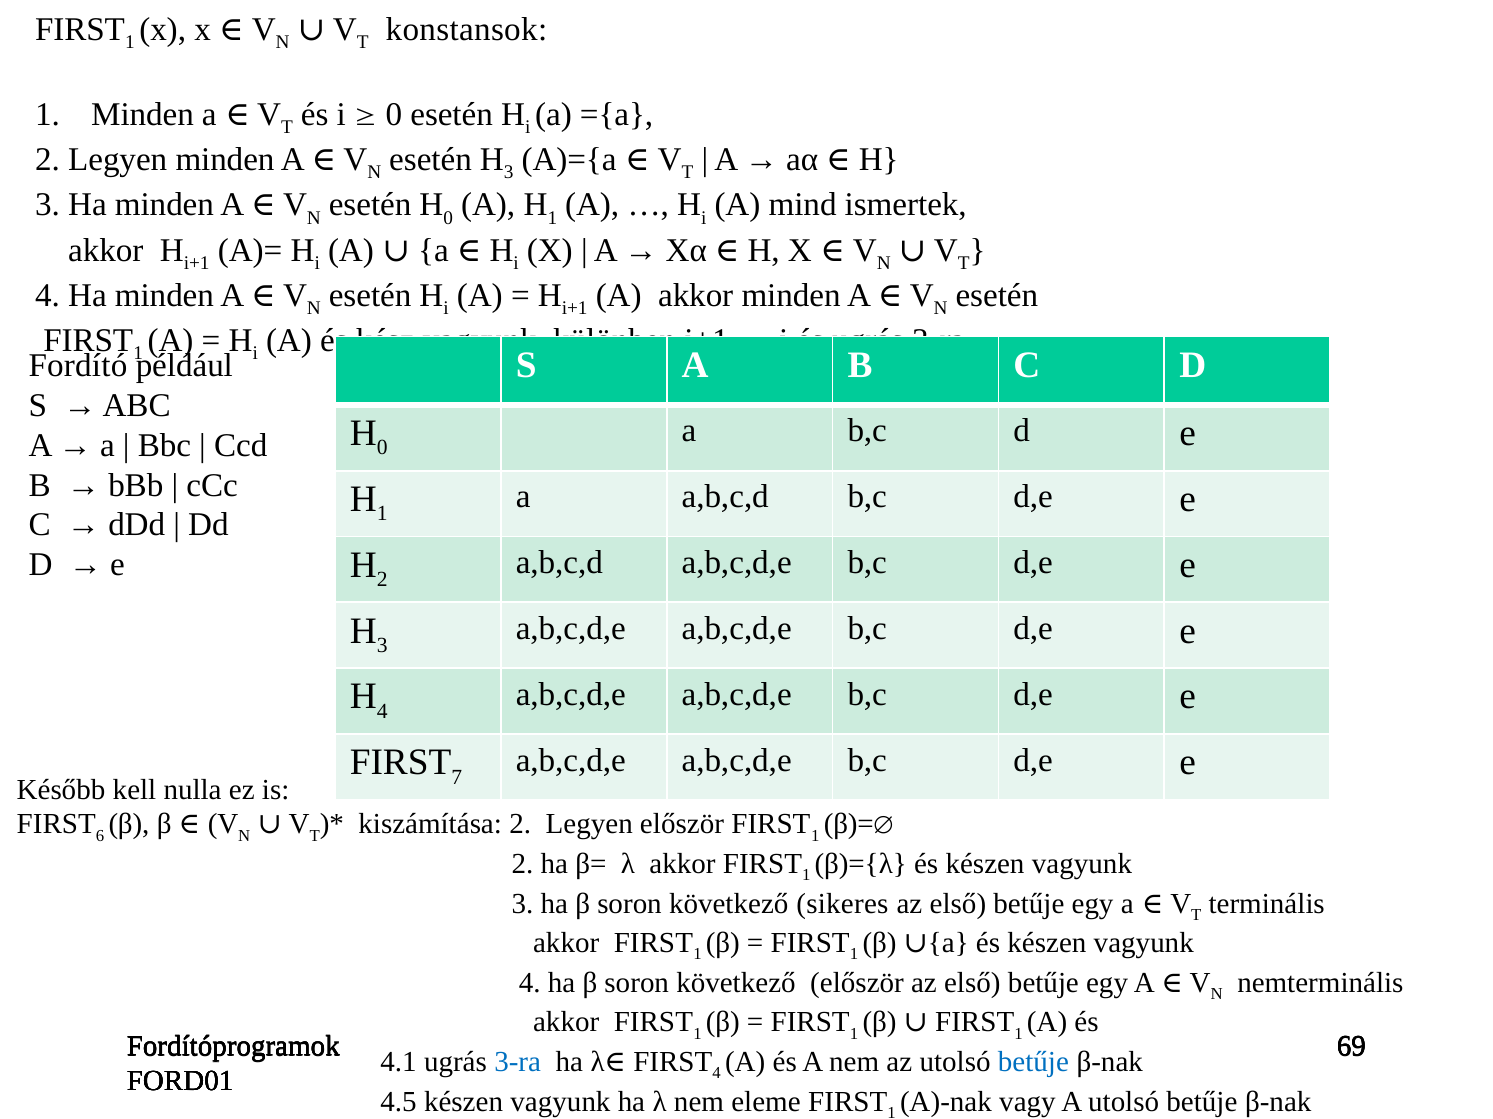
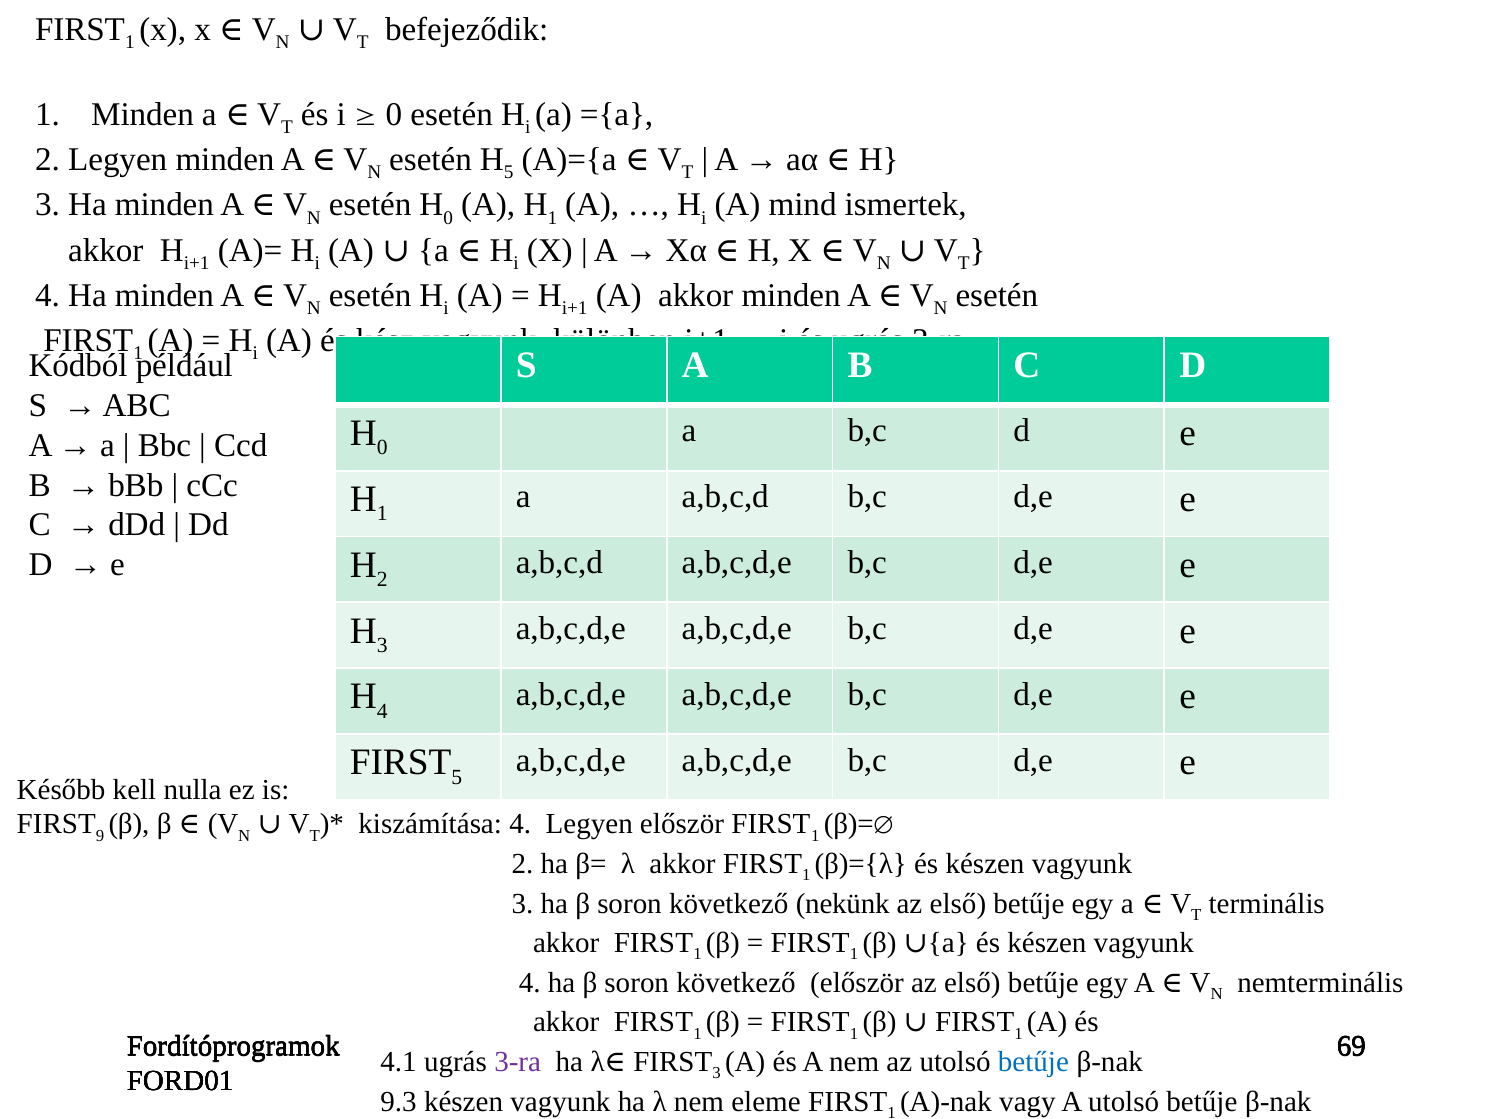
konstansok: konstansok -> befejeződik (467, 30)
esetén H 3: 3 -> 5 (509, 173)
Fordító: Fordító -> Kódból (78, 366)
7: 7 -> 5 (457, 778)
6: 6 -> 9 (100, 836)
kiszámítása 2: 2 -> 4 (520, 825)
sikeres: sikeres -> nekünk (843, 904)
3-ra colour: blue -> purple (518, 1063)
4: 4 -> 3 (717, 1074)
4.5: 4.5 -> 9.3 (399, 1102)
